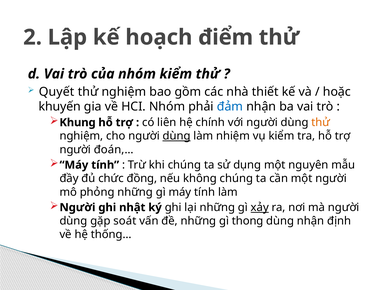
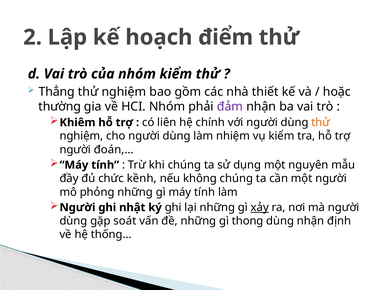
Quyết: Quyết -> Thẳng (57, 92)
khuyến: khuyến -> thường (60, 107)
đảm colour: blue -> purple (230, 107)
Khung: Khung -> Khiêm (77, 123)
dùng underline: present -> none (177, 136)
đồng: đồng -> kềnh (142, 179)
